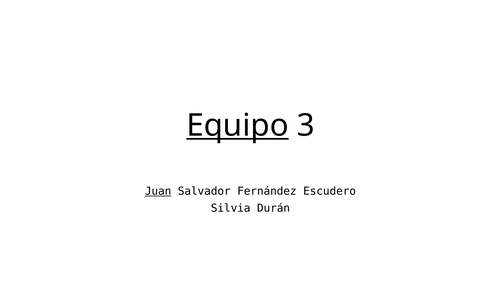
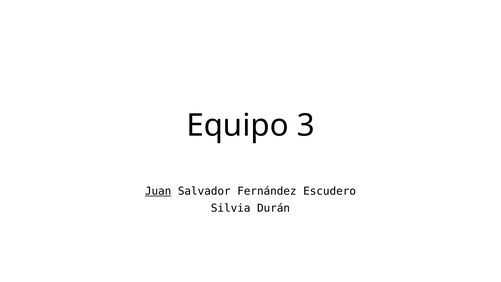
Equipo underline: present -> none (237, 125)
